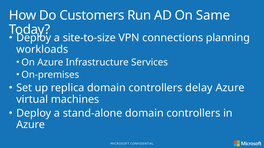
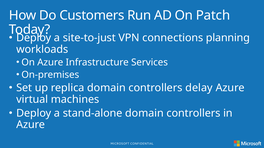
Same: Same -> Patch (213, 15)
site-to-size: site-to-size -> site-to-just (89, 38)
